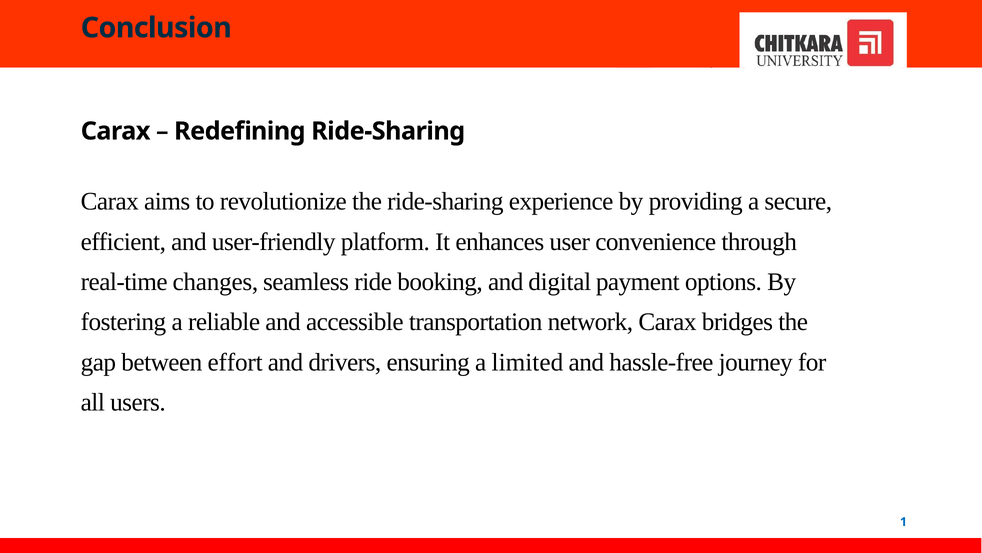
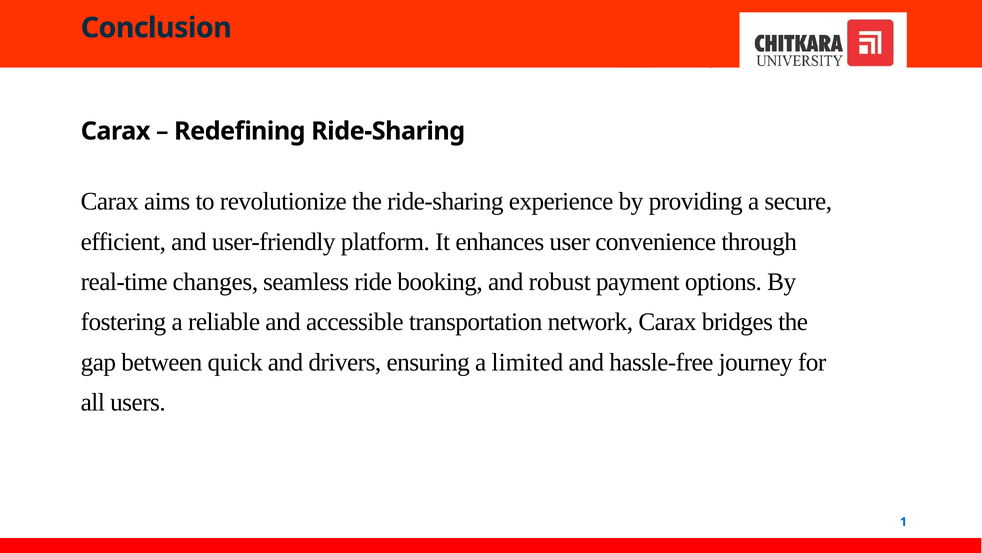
digital: digital -> robust (560, 282)
effort: effort -> quick (235, 362)
